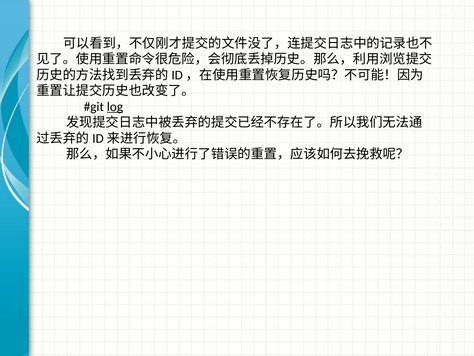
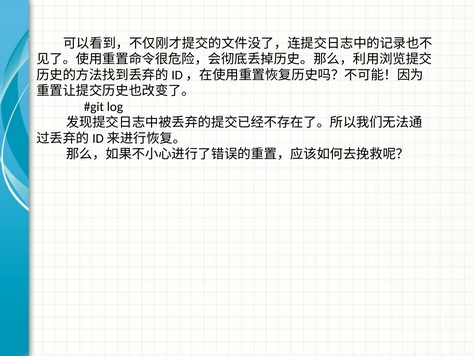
log underline: present -> none (115, 107)
